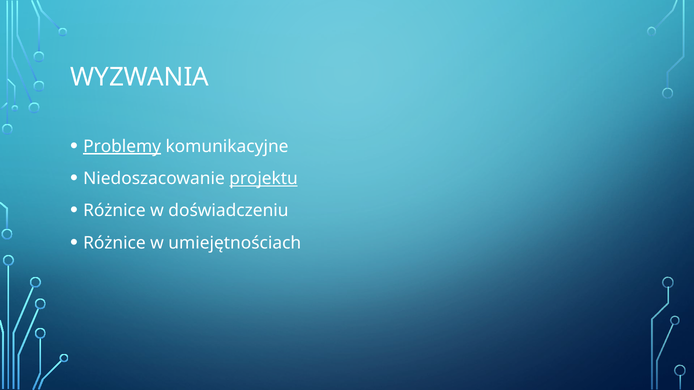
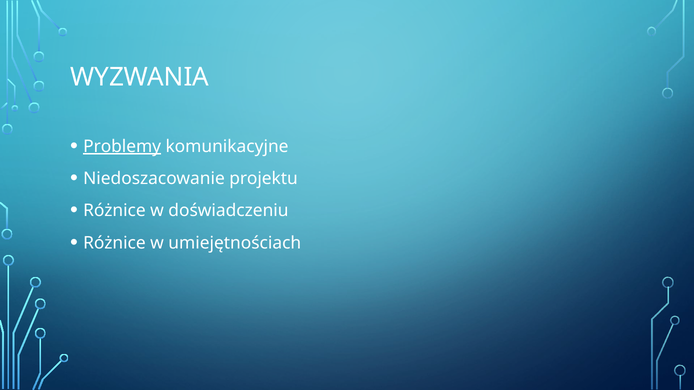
projektu underline: present -> none (264, 179)
